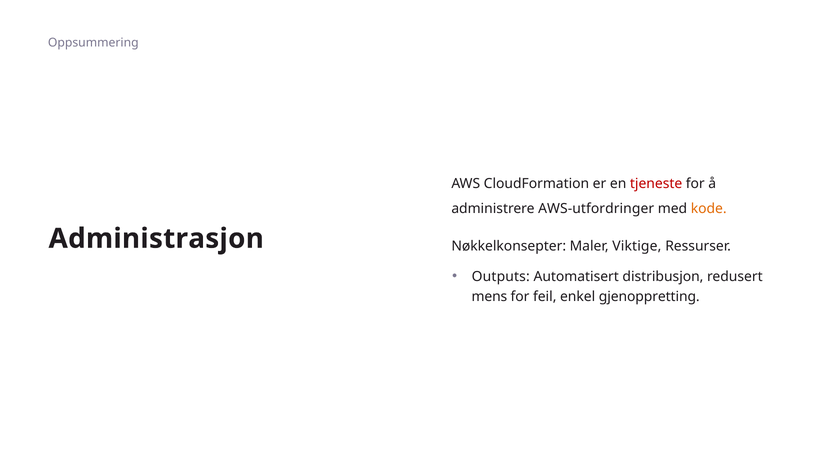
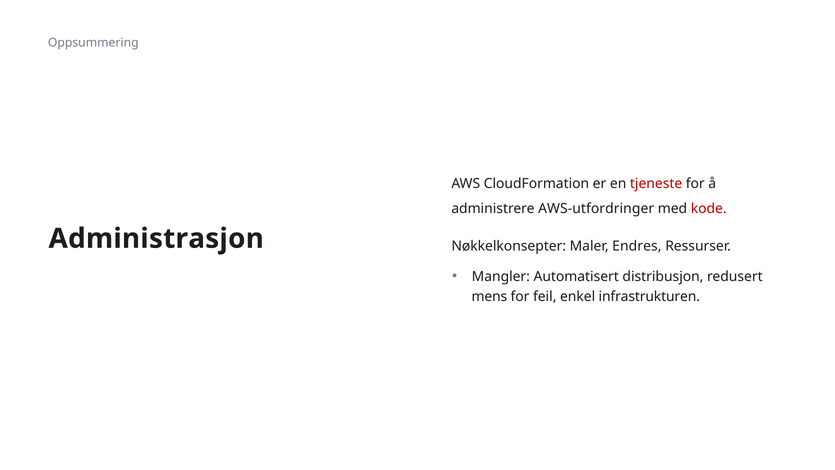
kode colour: orange -> red (709, 209)
Viktige: Viktige -> Endres (637, 246)
Outputs: Outputs -> Mangler (501, 276)
gjenoppretting: gjenoppretting -> infrastrukturen (649, 296)
